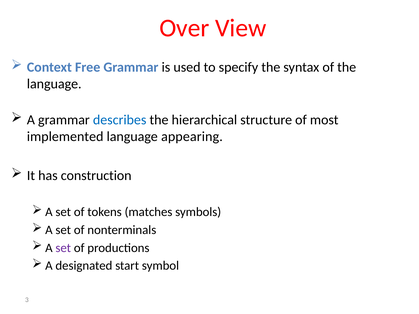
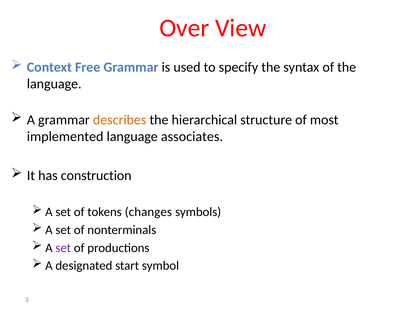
describes colour: blue -> orange (120, 120)
appearing: appearing -> associates (192, 137)
matches: matches -> changes (148, 212)
